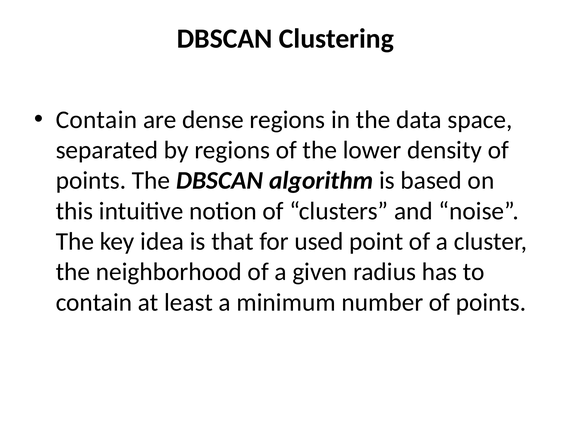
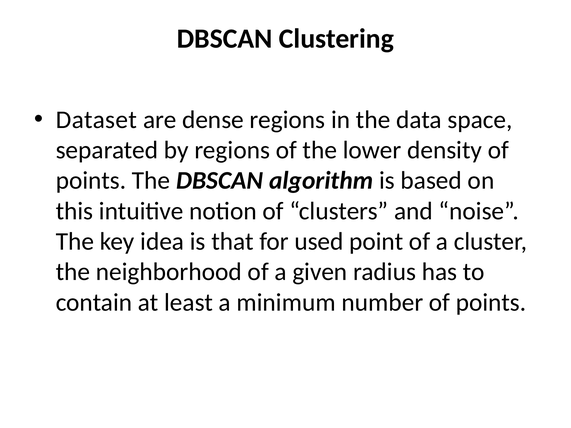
Contain: Contain -> Dataset (96, 120)
